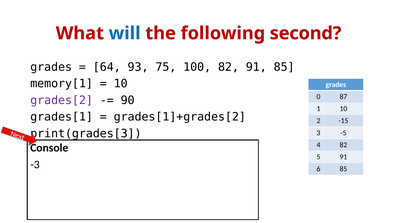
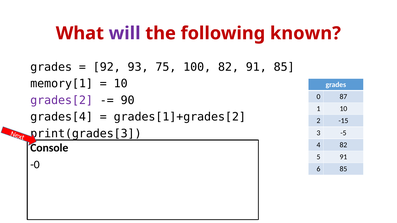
will colour: blue -> purple (125, 33)
second: second -> known (305, 33)
64: 64 -> 92 (107, 67)
grades[1: grades[1 -> grades[4 (62, 117)
-3: -3 -> -0 (35, 165)
